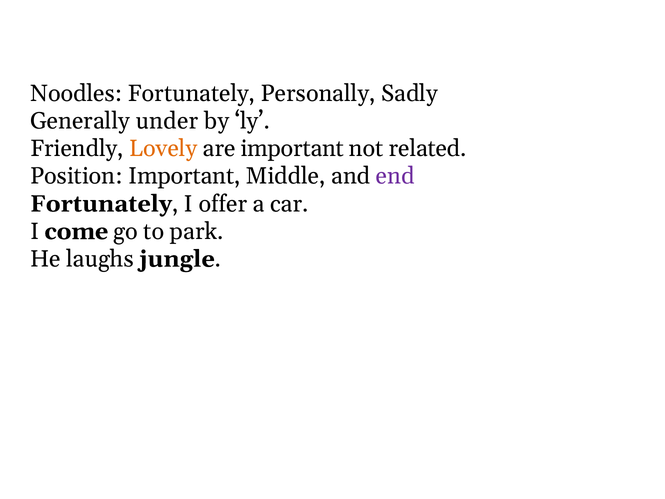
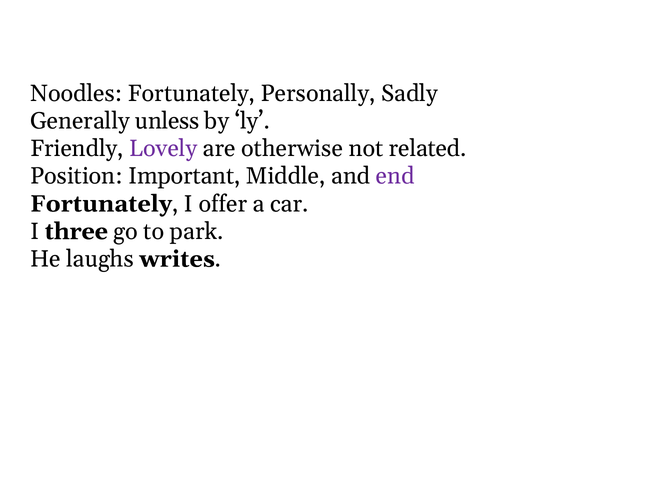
under: under -> unless (167, 121)
Lovely colour: orange -> purple (163, 148)
are important: important -> otherwise (292, 148)
come: come -> three (76, 231)
jungle: jungle -> writes (177, 259)
